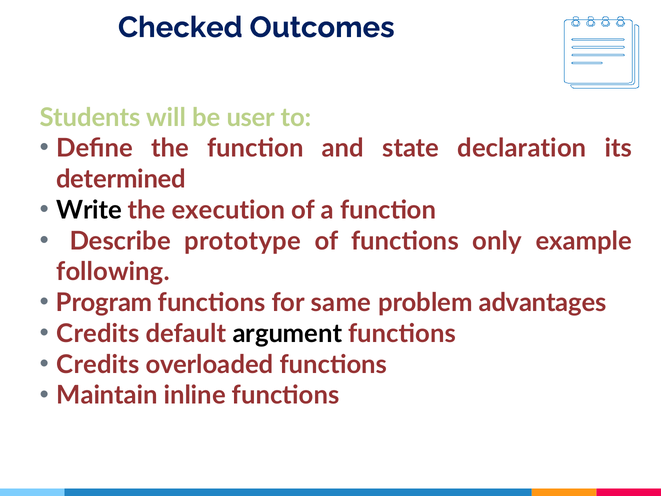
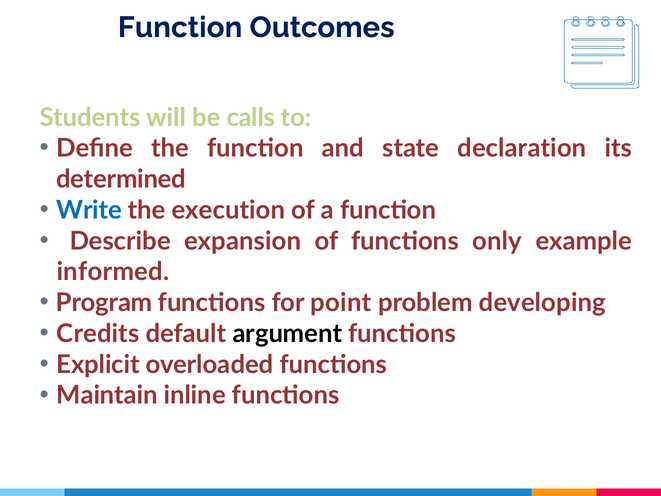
Checked: Checked -> Function (180, 27)
user: user -> calls (251, 117)
Write colour: black -> blue (89, 210)
prototype: prototype -> expansion (243, 241)
following: following -> informed (113, 272)
same: same -> point (341, 303)
advantages: advantages -> developing (542, 303)
Credits: Credits -> Explicit (98, 364)
